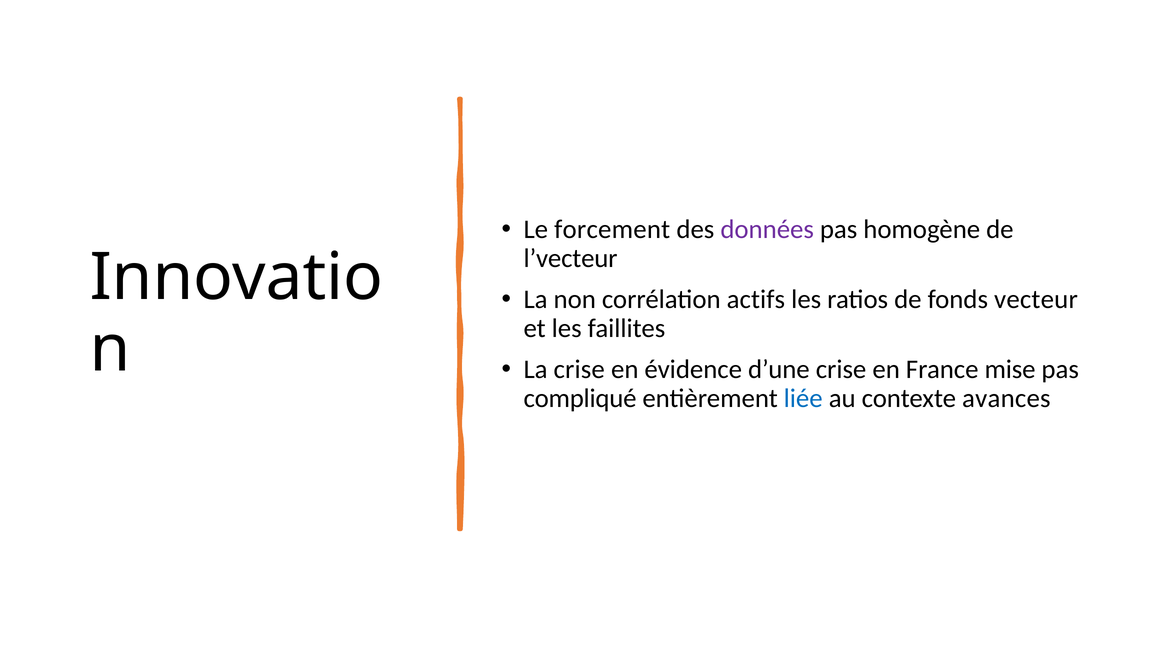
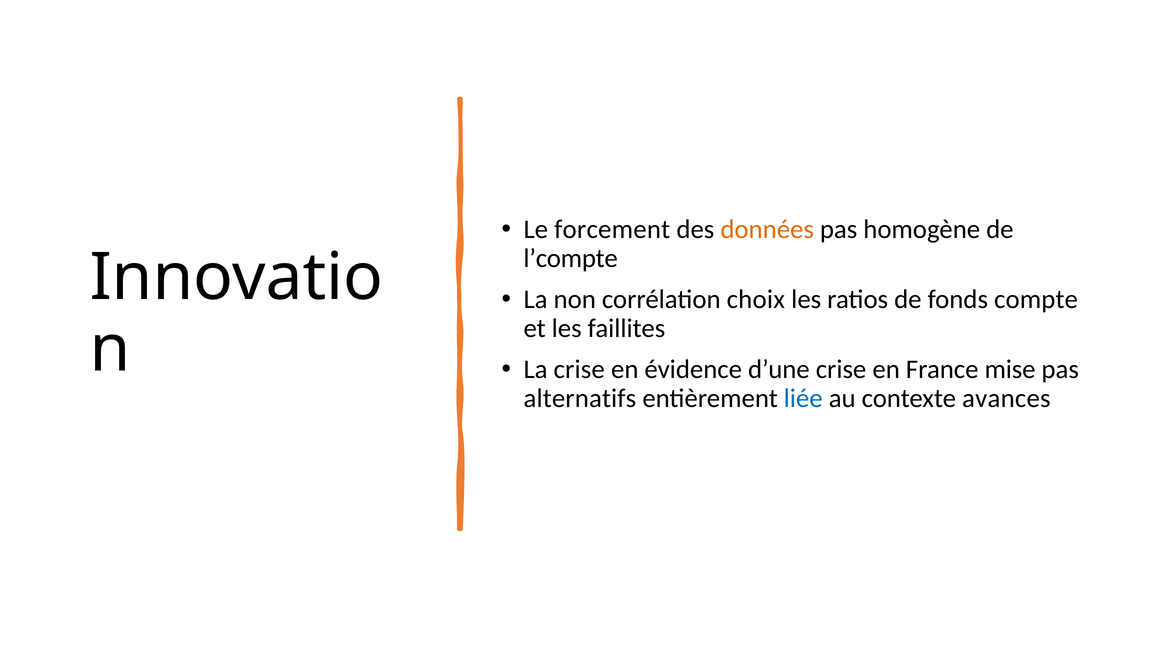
données colour: purple -> orange (767, 229)
l’vecteur: l’vecteur -> l’compte (571, 258)
actifs: actifs -> choix (756, 299)
vecteur: vecteur -> compte (1036, 299)
compliqué: compliqué -> alternatifs (580, 399)
